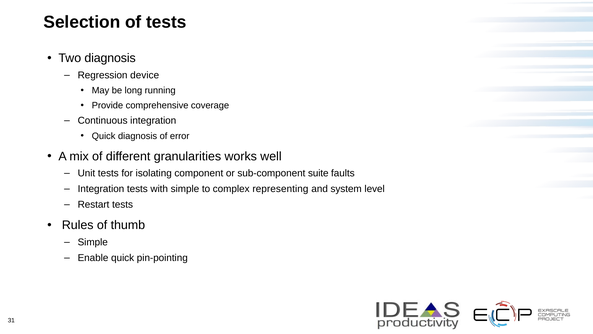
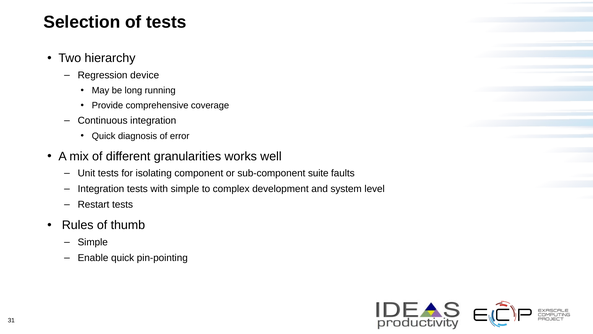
Two diagnosis: diagnosis -> hierarchy (110, 58)
representing: representing -> development (280, 189)
